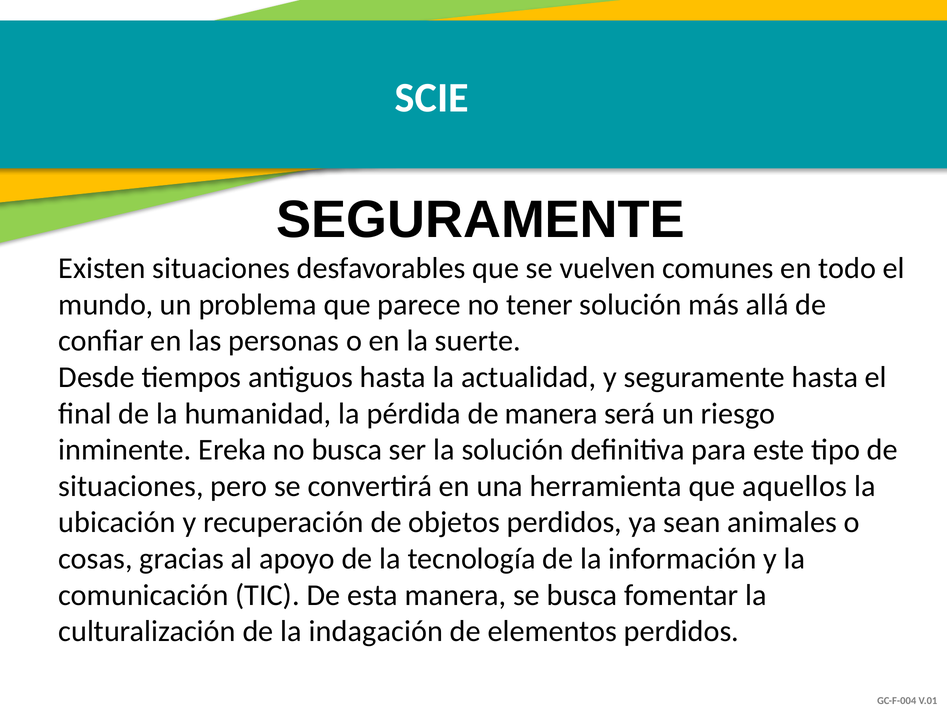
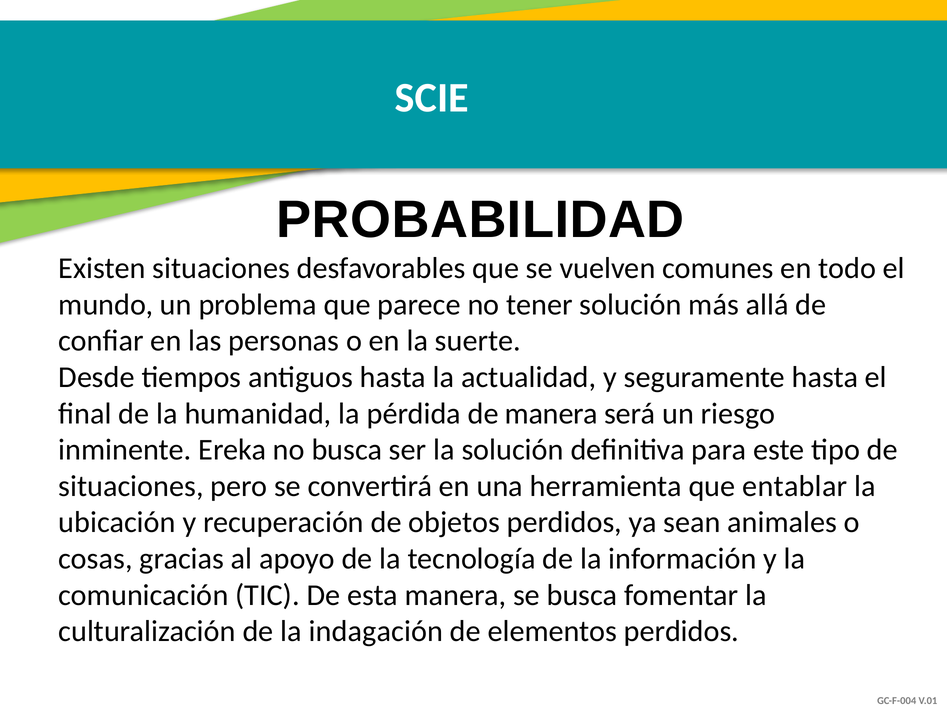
SEGURAMENTE: SEGURAMENTE -> PROBABILIDAD (480, 220)
aquellos: aquellos -> entablar (795, 486)
